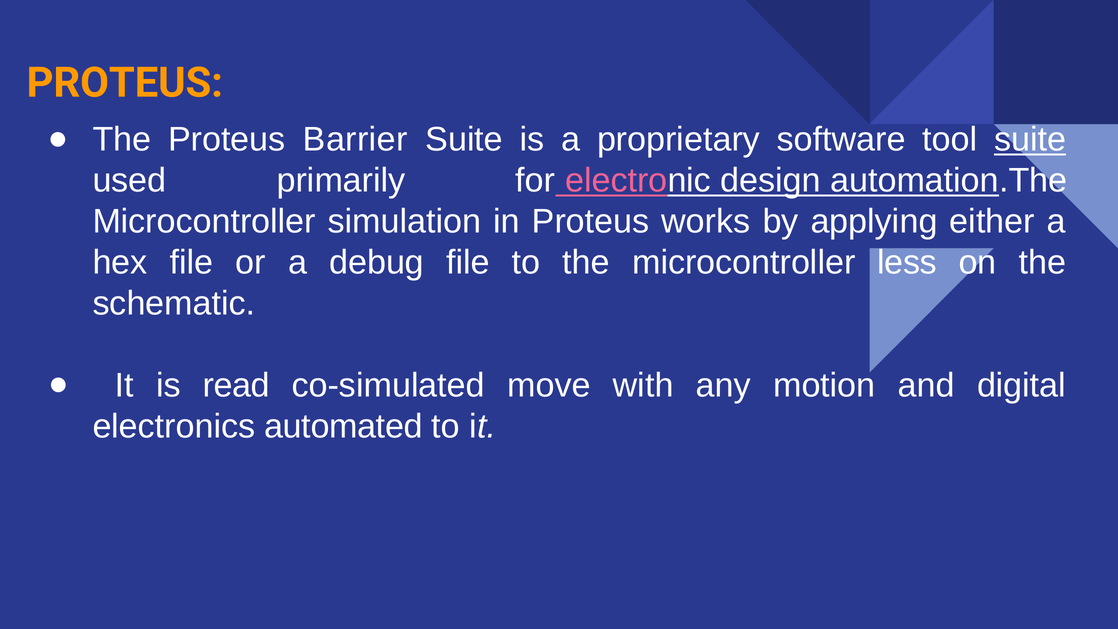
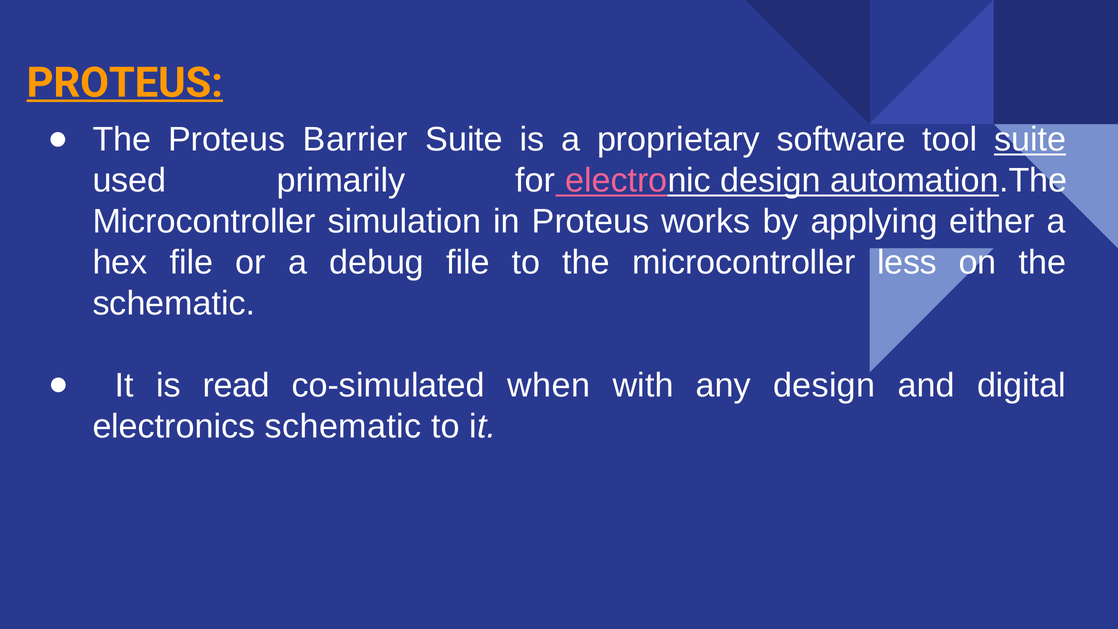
PROTEUS underline: none -> present (125, 83)
move: move -> when (549, 385)
any motion: motion -> design (824, 385)
electronics automated: automated -> schematic (343, 426)
